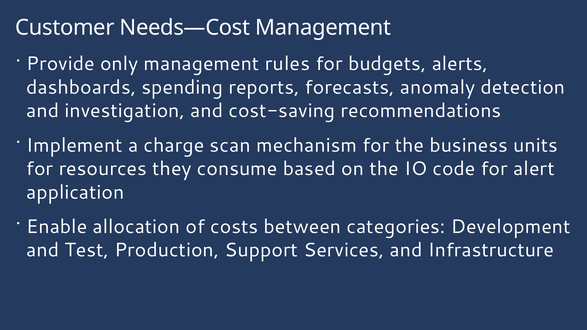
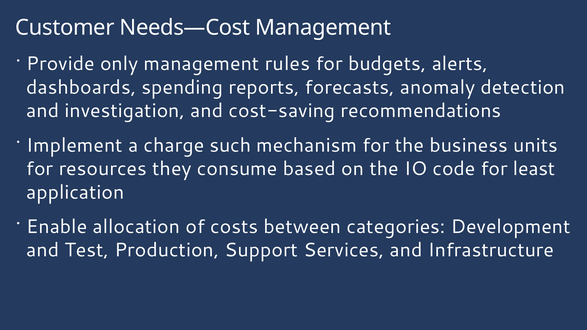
scan: scan -> such (230, 145)
alert: alert -> least (534, 169)
